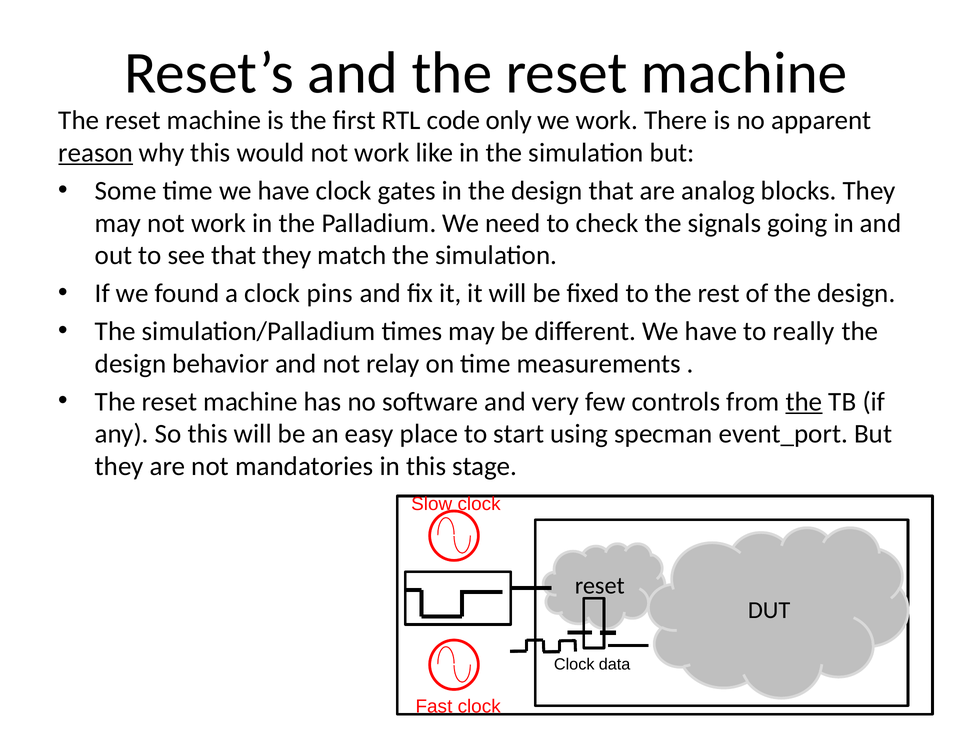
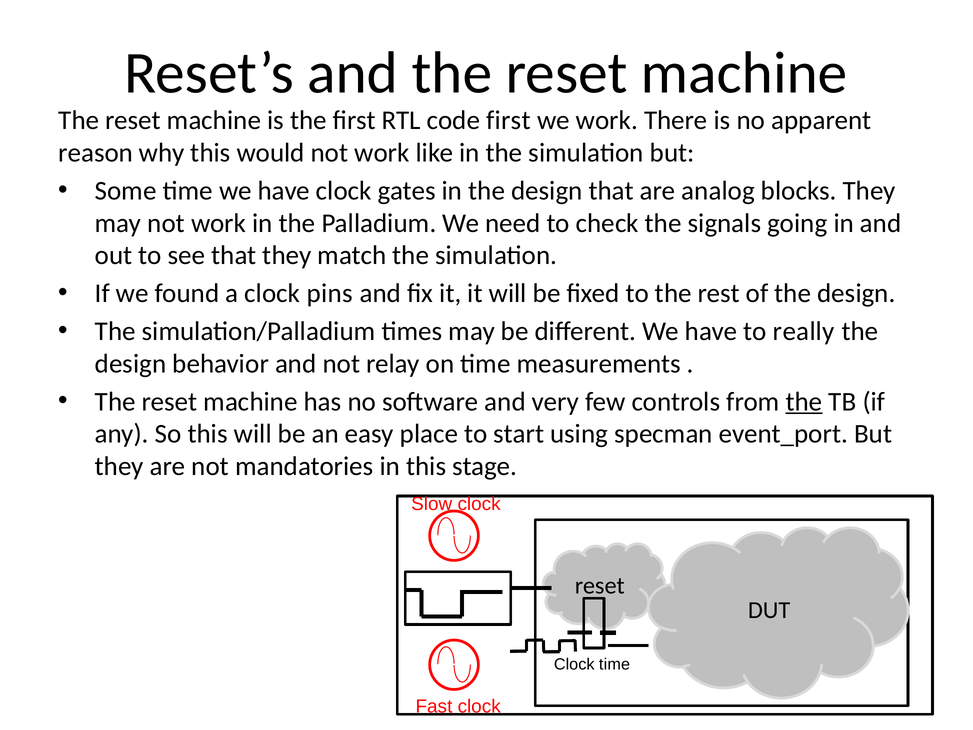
code only: only -> first (509, 120)
reason underline: present -> none (96, 153)
Clock data: data -> time (615, 664)
